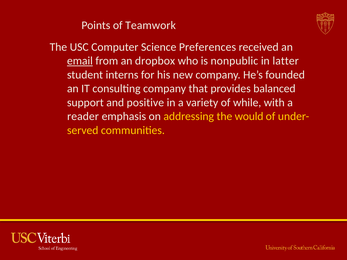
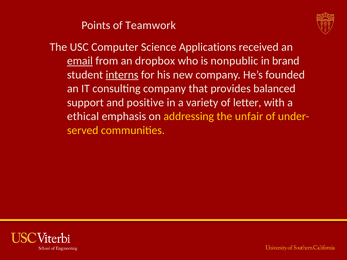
Preferences: Preferences -> Applications (208, 47)
latter: latter -> brand (286, 61)
interns underline: none -> present (122, 75)
while: while -> letter (247, 103)
reader: reader -> ethical (83, 116)
would: would -> unfair (249, 116)
